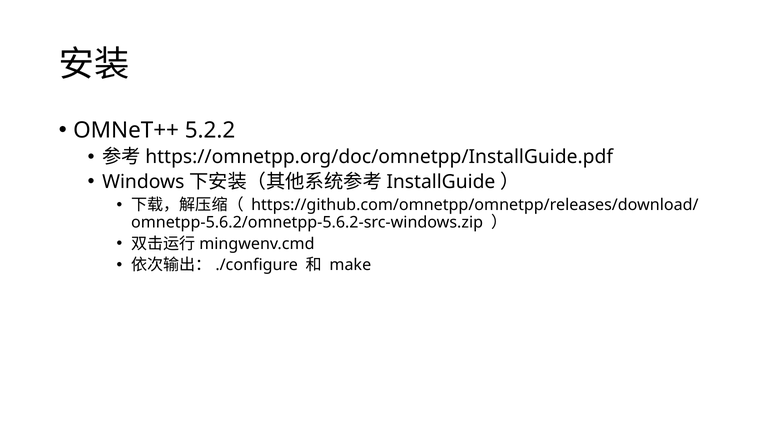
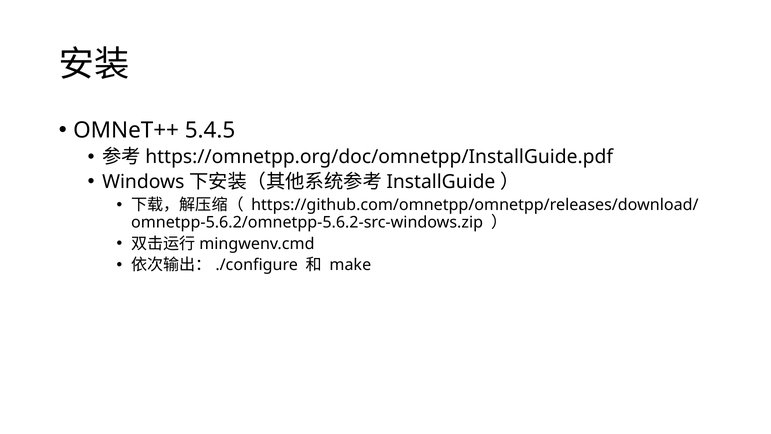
5.2.2: 5.2.2 -> 5.4.5 (210, 130)
